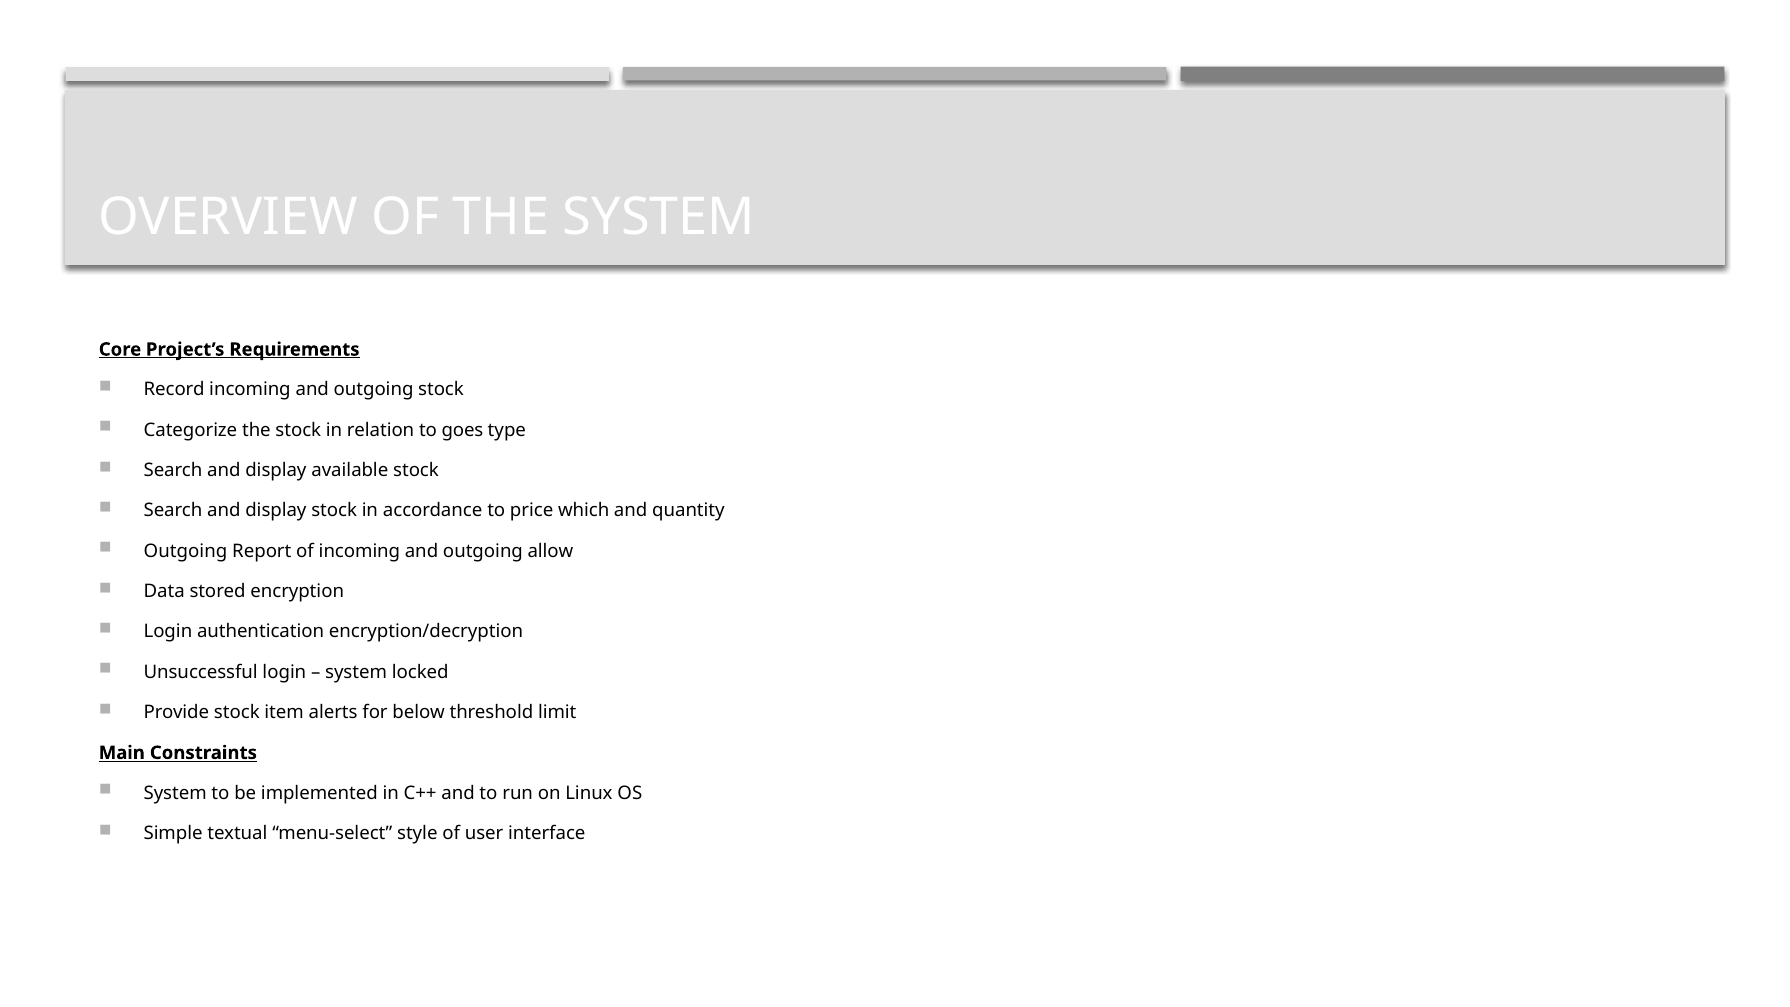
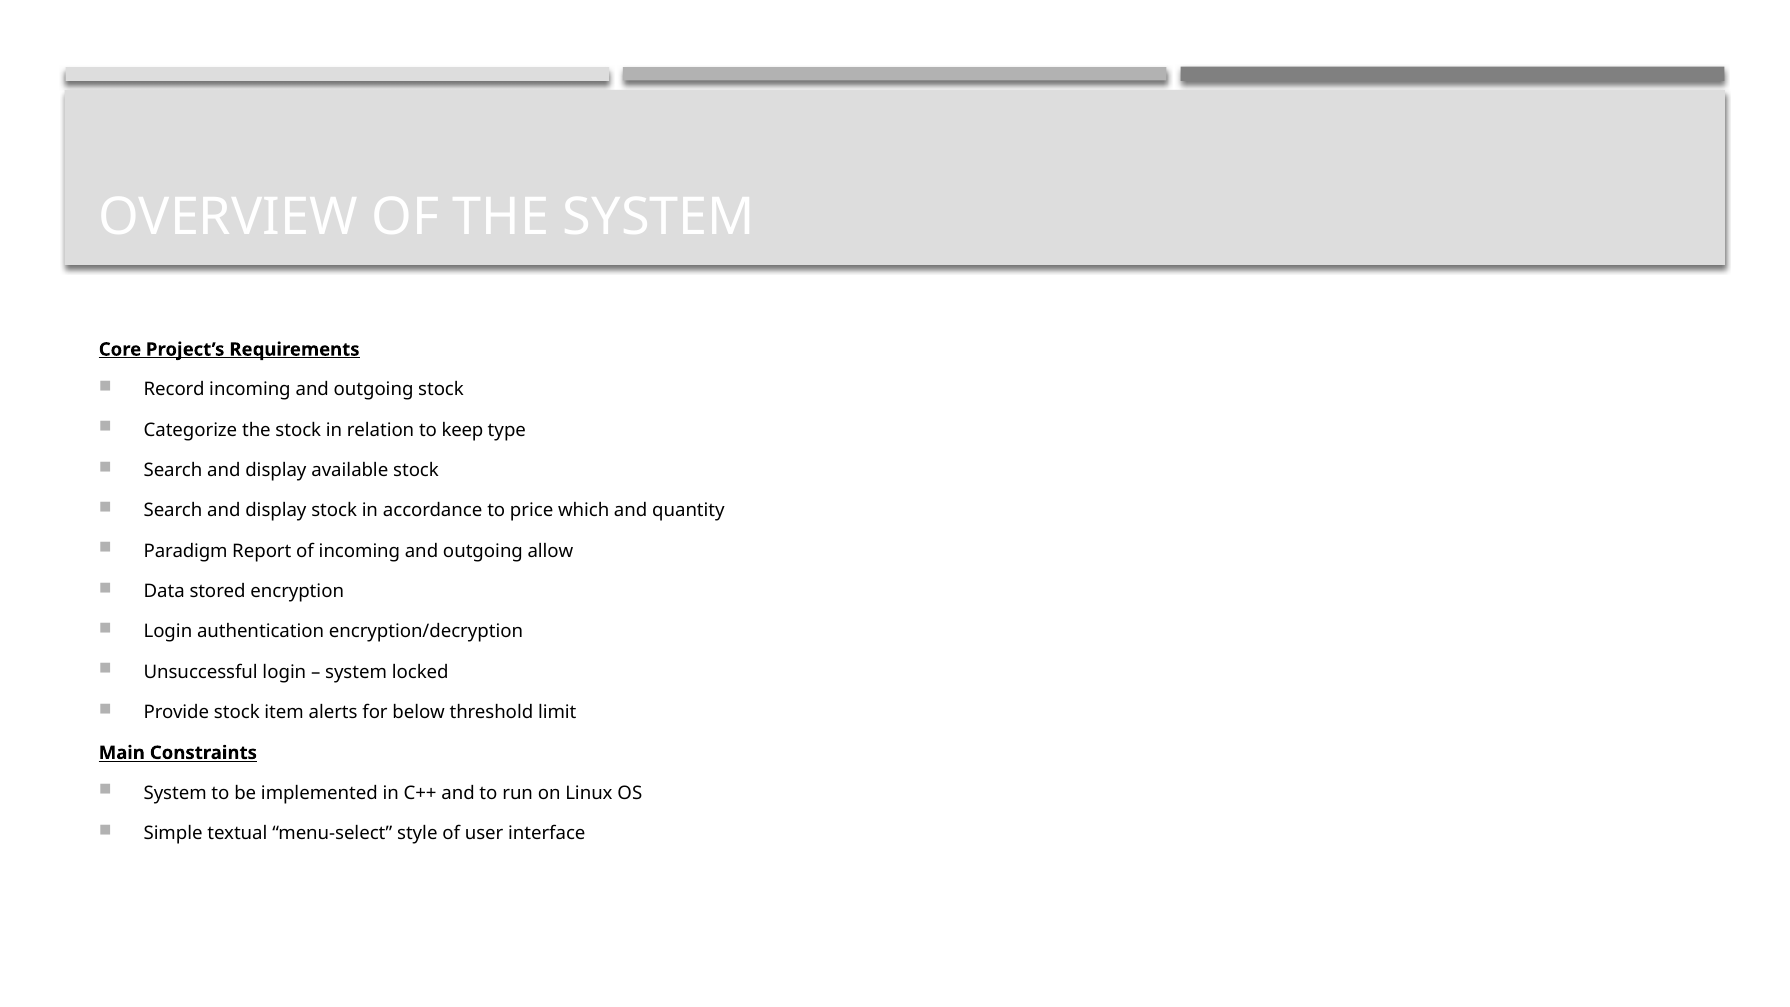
goes: goes -> keep (462, 430)
Outgoing: Outgoing -> Paradigm (186, 551)
